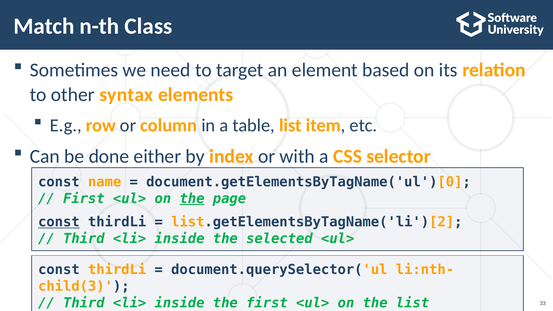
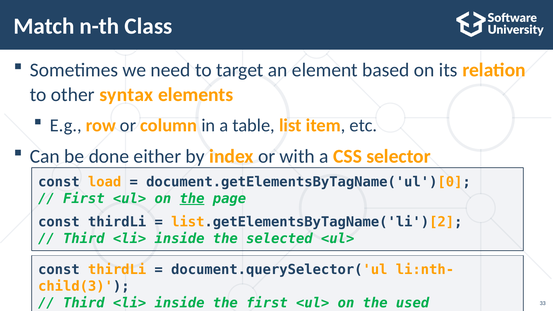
name: name -> load (105, 182)
const underline: present -> none (59, 222)
the list: list -> used (413, 303)
